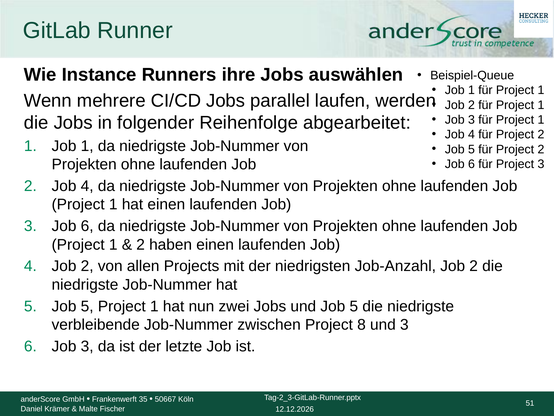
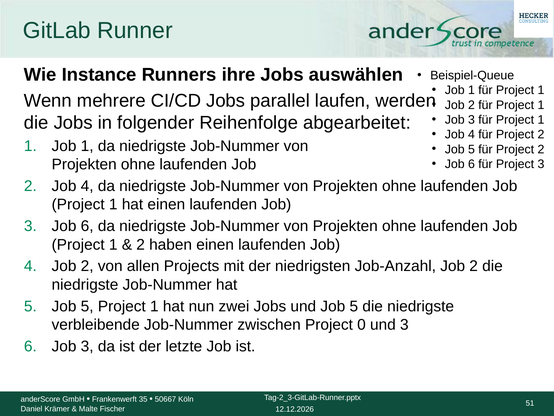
8: 8 -> 0 (362, 324)
